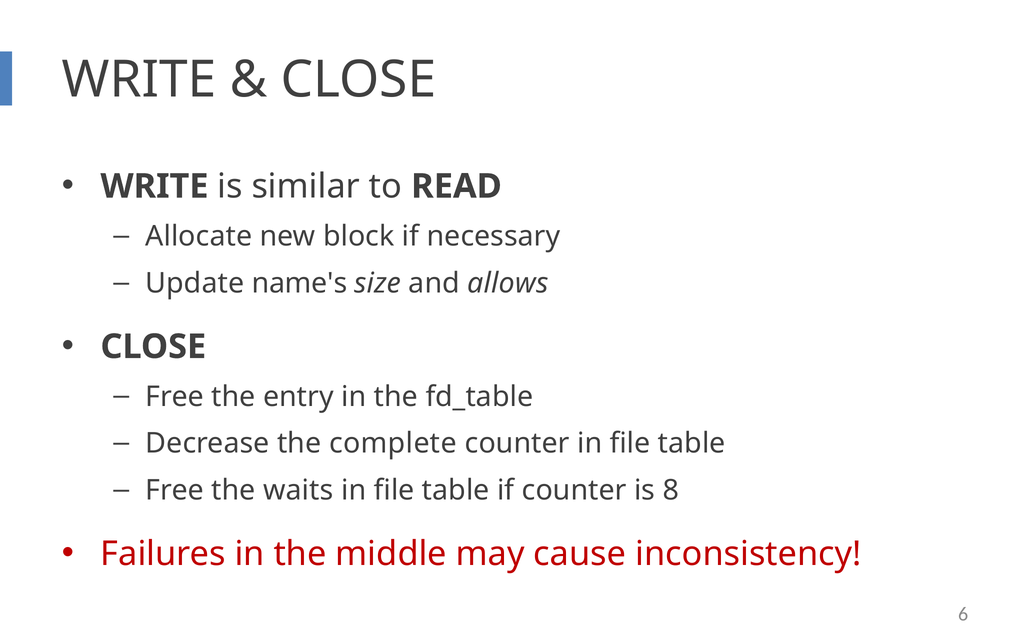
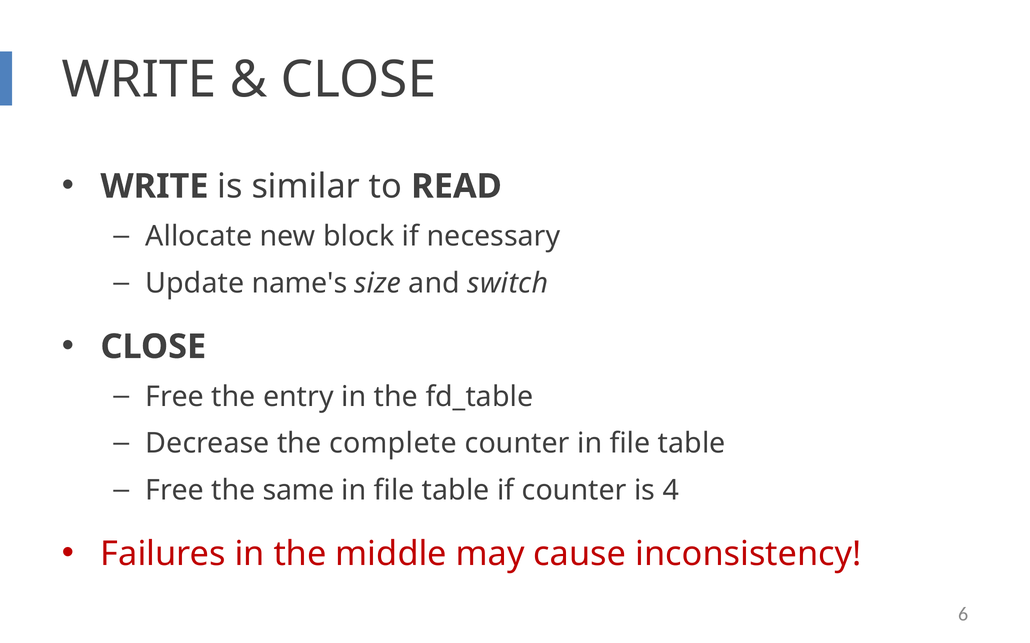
allows: allows -> switch (508, 284)
waits: waits -> same (299, 491)
8: 8 -> 4 (671, 491)
